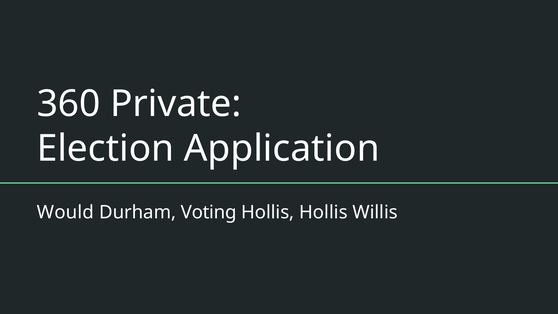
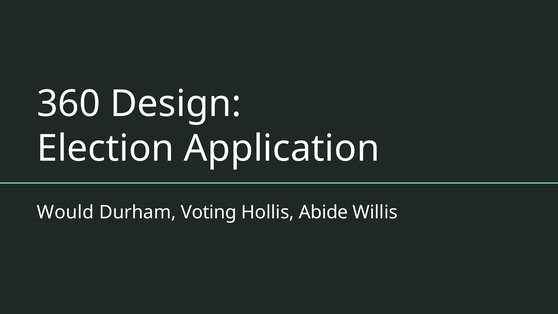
Private: Private -> Design (176, 104)
Hollis Hollis: Hollis -> Abide (323, 212)
